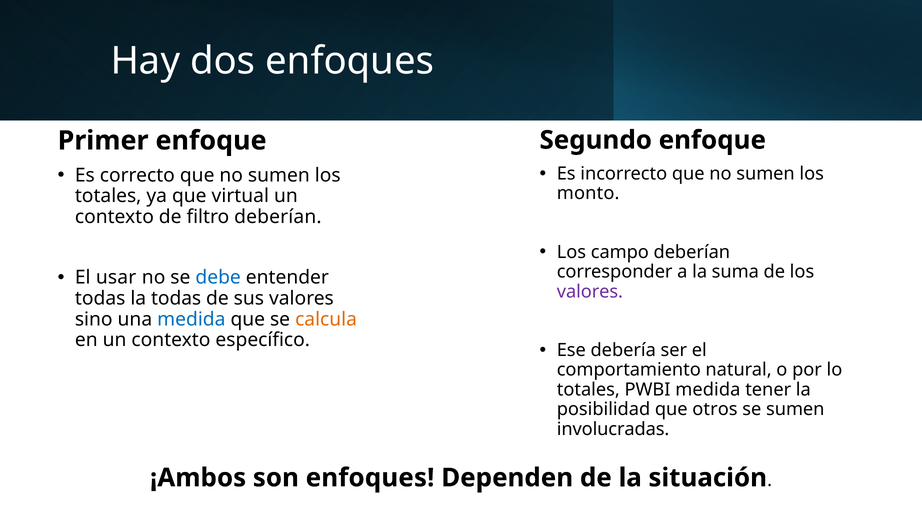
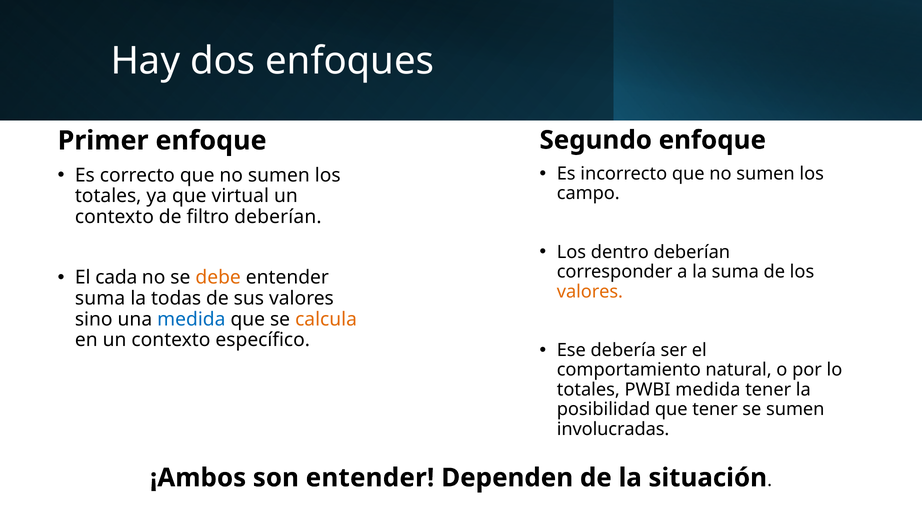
monto: monto -> campo (588, 193)
campo: campo -> dentro (620, 252)
usar: usar -> cada (116, 277)
debe colour: blue -> orange (218, 277)
valores colour: purple -> orange (590, 291)
todas: todas -> suma (100, 298)
que otros: otros -> tener (715, 409)
son enfoques: enfoques -> entender (370, 477)
